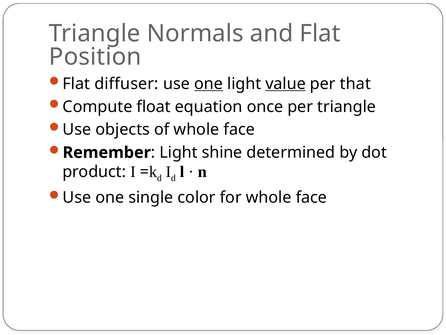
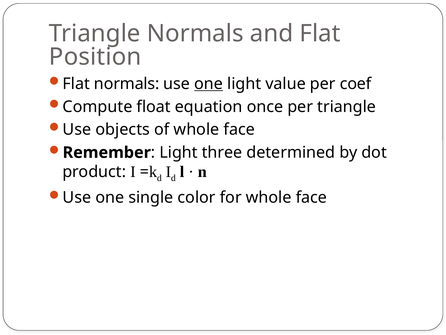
Flat diffuser: diffuser -> normals (127, 84)
value underline: present -> none (286, 84)
that: that -> coef (356, 84)
shine: shine -> three (222, 152)
